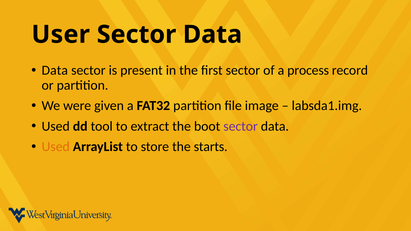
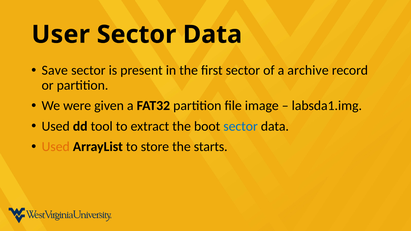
Data: Data -> Save (55, 70)
process: process -> archive (308, 70)
sector colour: purple -> blue (241, 126)
